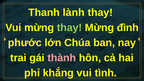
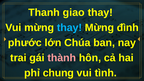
lành: lành -> giao (74, 12)
thay colour: light green -> light blue (69, 28)
khắng: khắng -> chung (58, 73)
